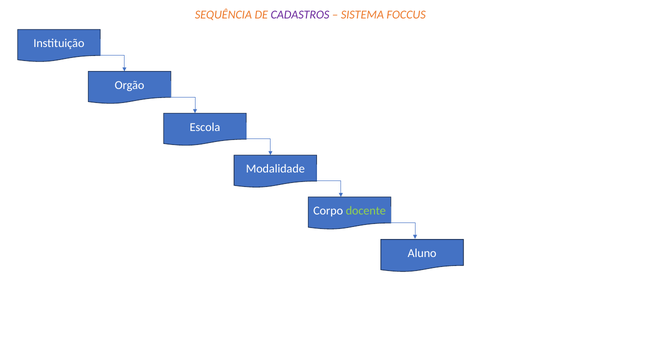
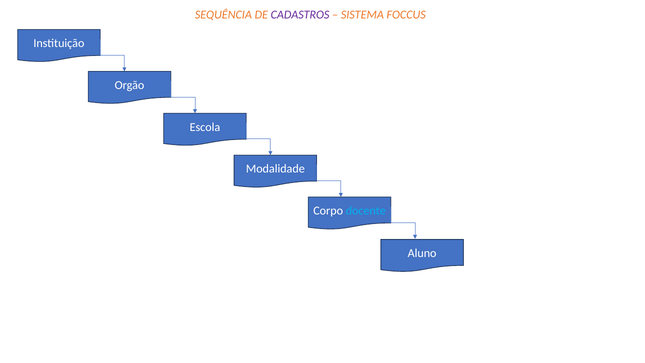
docente colour: light green -> light blue (366, 211)
